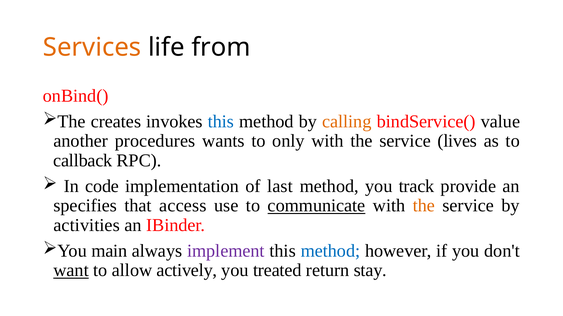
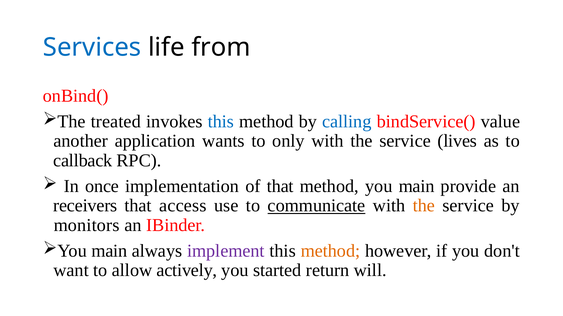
Services colour: orange -> blue (92, 47)
creates: creates -> treated (116, 122)
calling colour: orange -> blue (347, 122)
procedures: procedures -> application (155, 141)
code: code -> once (102, 186)
of last: last -> that (280, 186)
you track: track -> main (417, 186)
specifies: specifies -> receivers (85, 206)
activities: activities -> monitors (87, 226)
method colour: blue -> orange (330, 251)
want underline: present -> none (71, 271)
treated: treated -> started (277, 271)
stay: stay -> will (370, 271)
